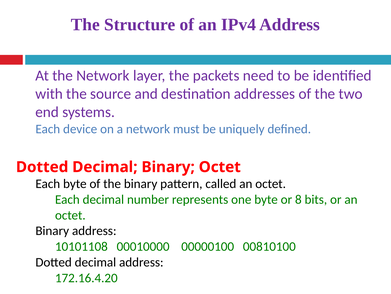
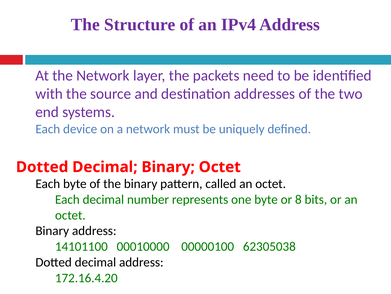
10101108: 10101108 -> 14101100 (81, 246)
00810100: 00810100 -> 62305038 (269, 246)
